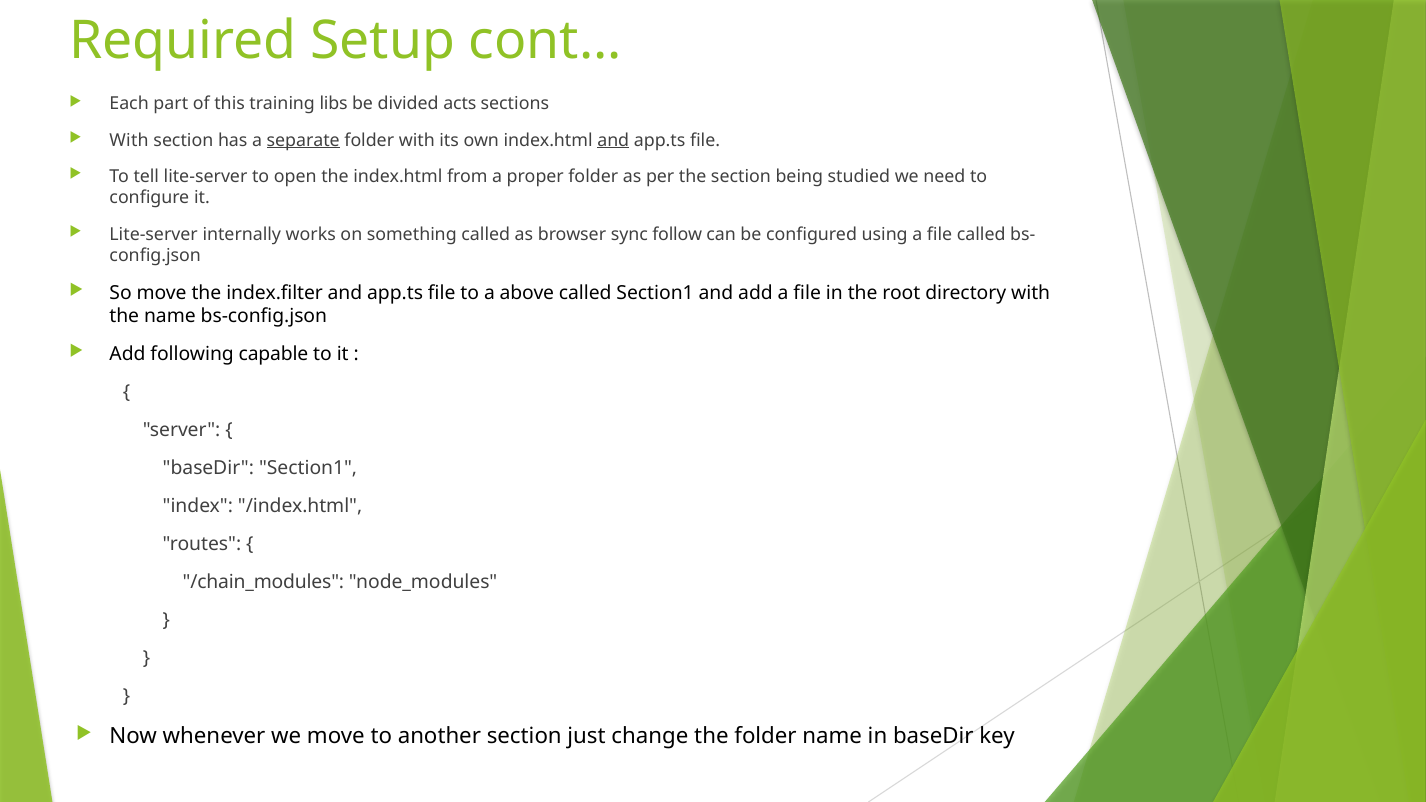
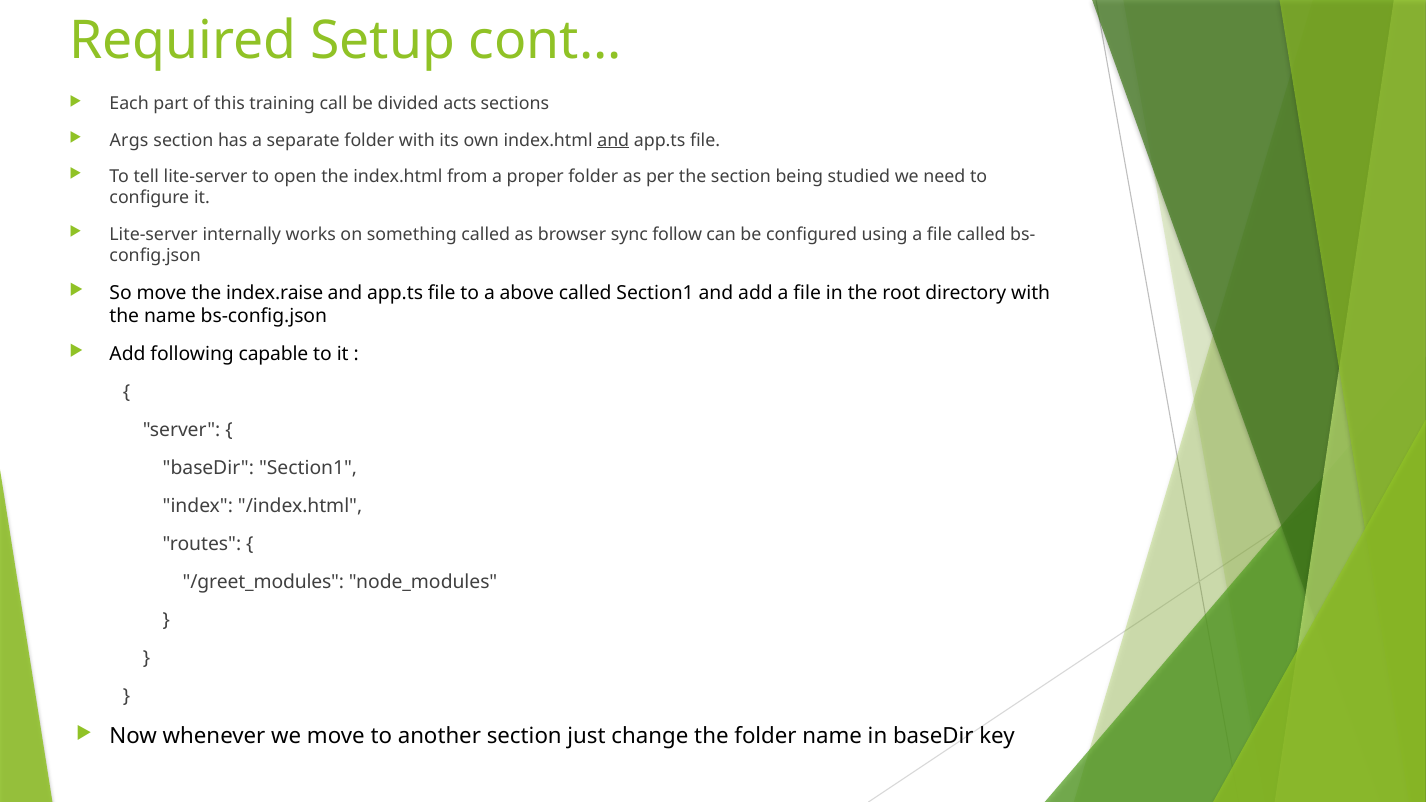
libs: libs -> call (334, 104)
With: With -> Args (129, 140)
separate underline: present -> none (303, 140)
index.filter: index.filter -> index.raise (275, 293)
/chain_modules: /chain_modules -> /greet_modules (263, 583)
